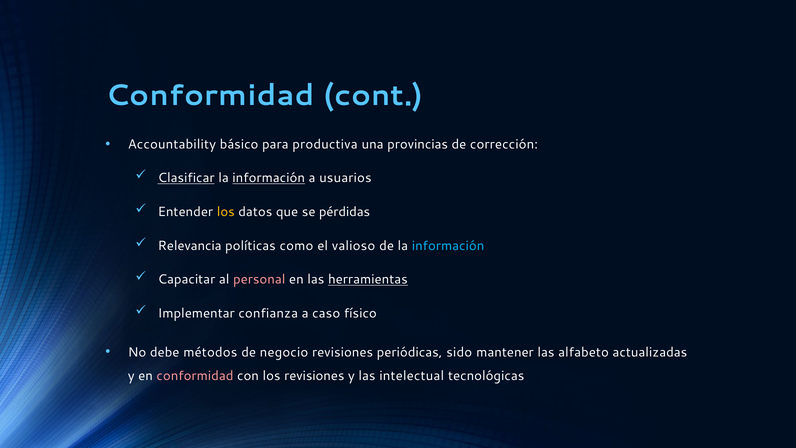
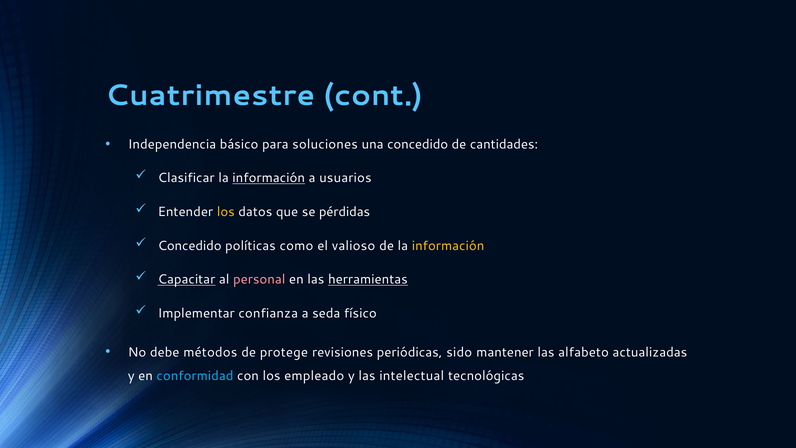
Conformidad: Conformidad -> Cuatrimestre (210, 95)
Accountability: Accountability -> Independencia (172, 144)
productiva: productiva -> soluciones (325, 144)
una provincias: provincias -> concedido (418, 144)
corrección: corrección -> cantidades (504, 144)
Clasificar underline: present -> none (186, 178)
Relevancia: Relevancia -> Concedido (190, 246)
información colour: light blue -> yellow (448, 246)
Capacitar underline: none -> present (186, 279)
caso: caso -> seda (326, 313)
negocio: negocio -> protege (284, 352)
conformidad colour: pink -> light blue (195, 376)
los revisiones: revisiones -> empleado (314, 376)
